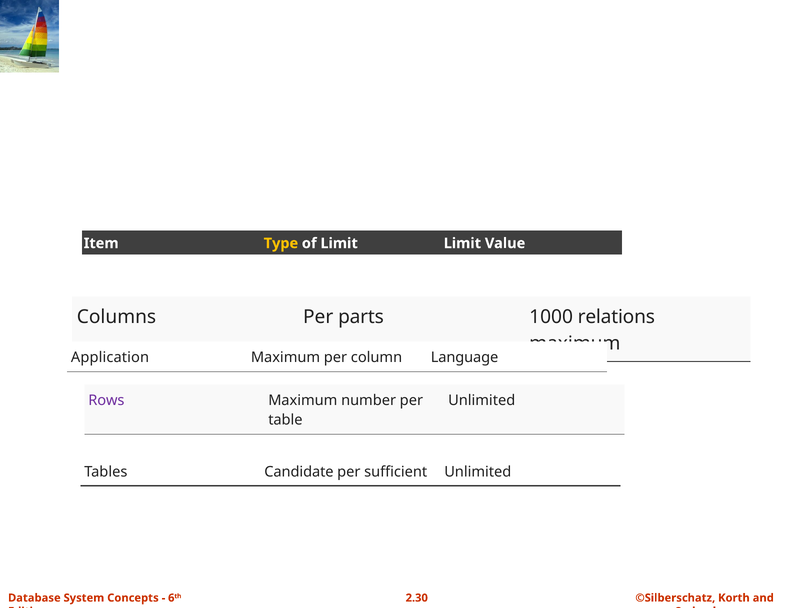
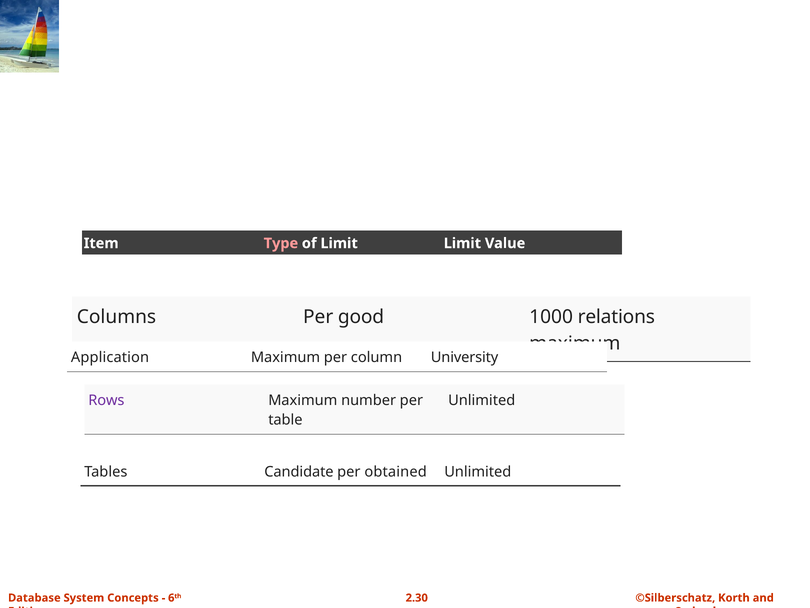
Type colour: yellow -> pink (281, 243)
parts: parts -> good (361, 317)
Language: Language -> University (465, 357)
sufficient: sufficient -> obtained (396, 471)
